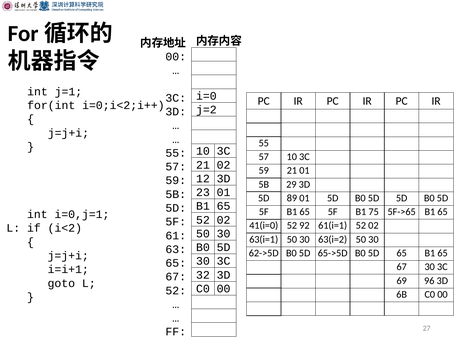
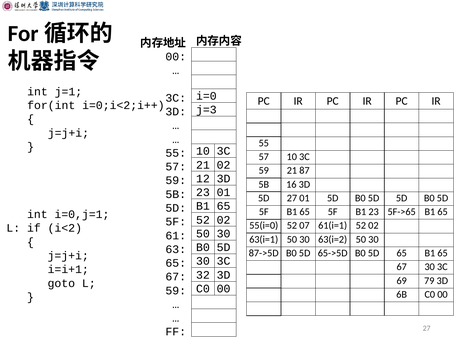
j=2: j=2 -> j=3 (206, 110)
21 01: 01 -> 87 (304, 170)
29: 29 -> 16 (291, 184)
5D 89: 89 -> 27 (292, 198)
B1 75: 75 -> 23 (374, 212)
41(i=0: 41(i=0 -> 55(i=0 (264, 225)
92: 92 -> 07 (304, 225)
62->5D: 62->5D -> 87->5D (264, 253)
96: 96 -> 79 (429, 280)
52: 52 -> 59 (176, 290)
